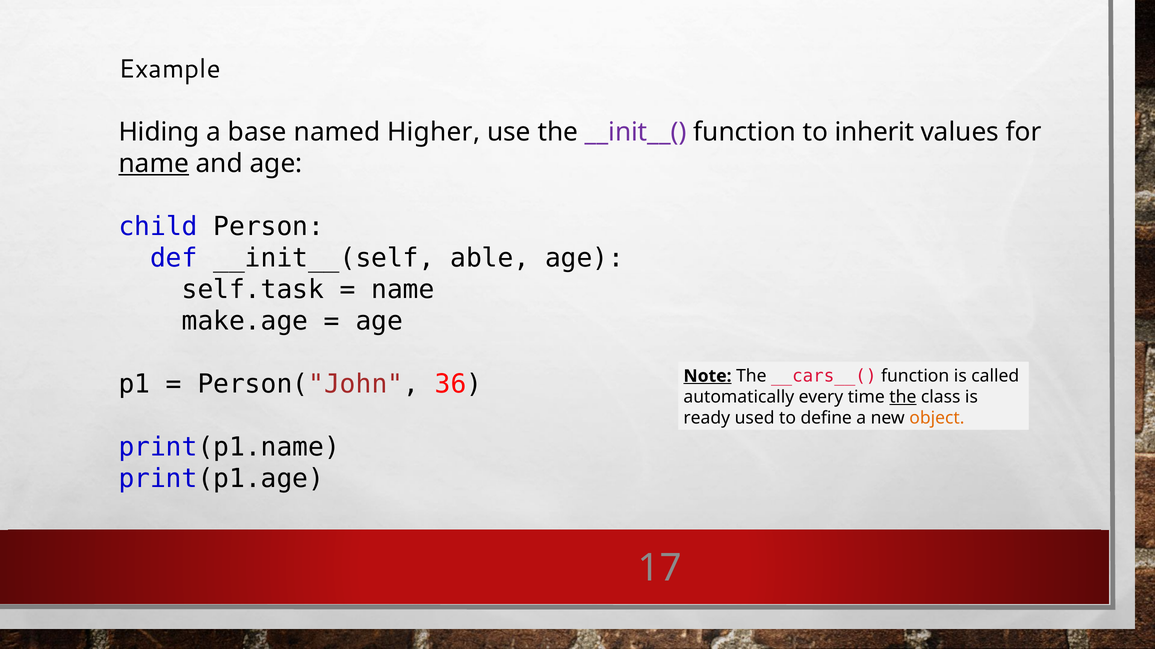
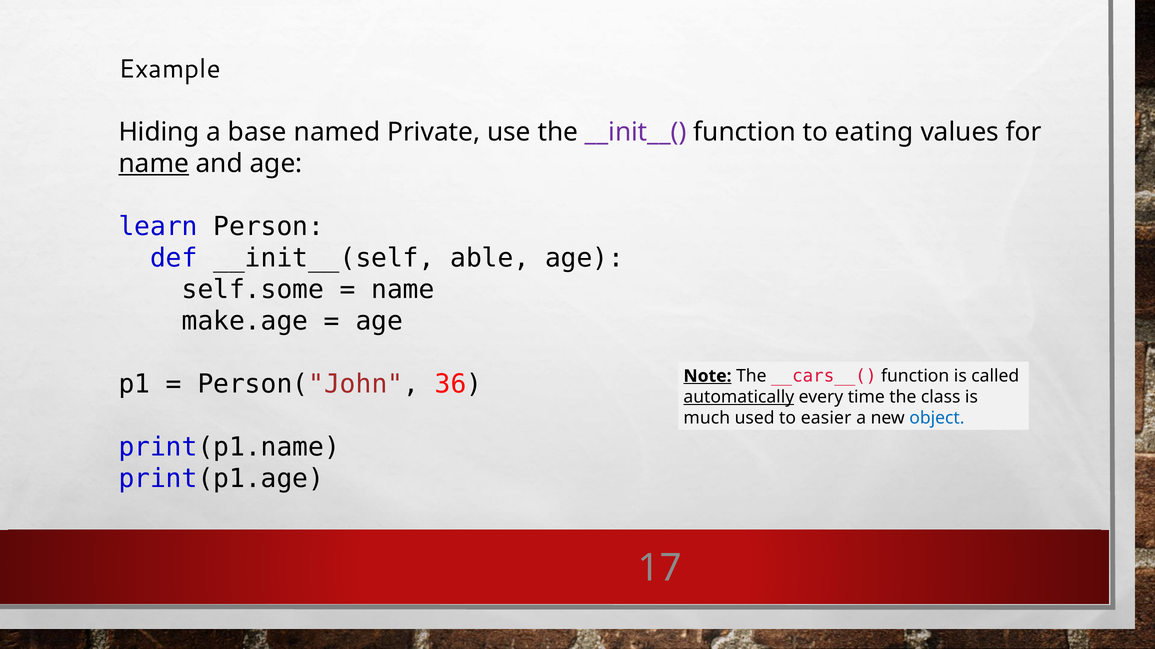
Higher: Higher -> Private (434, 132)
inherit: inherit -> eating (874, 132)
child: child -> learn (158, 227)
self.task: self.task -> self.some (253, 290)
automatically underline: none -> present (739, 397)
the underline: present -> none (903, 397)
ready: ready -> much (707, 418)
define: define -> easier (826, 418)
object colour: orange -> blue (937, 418)
